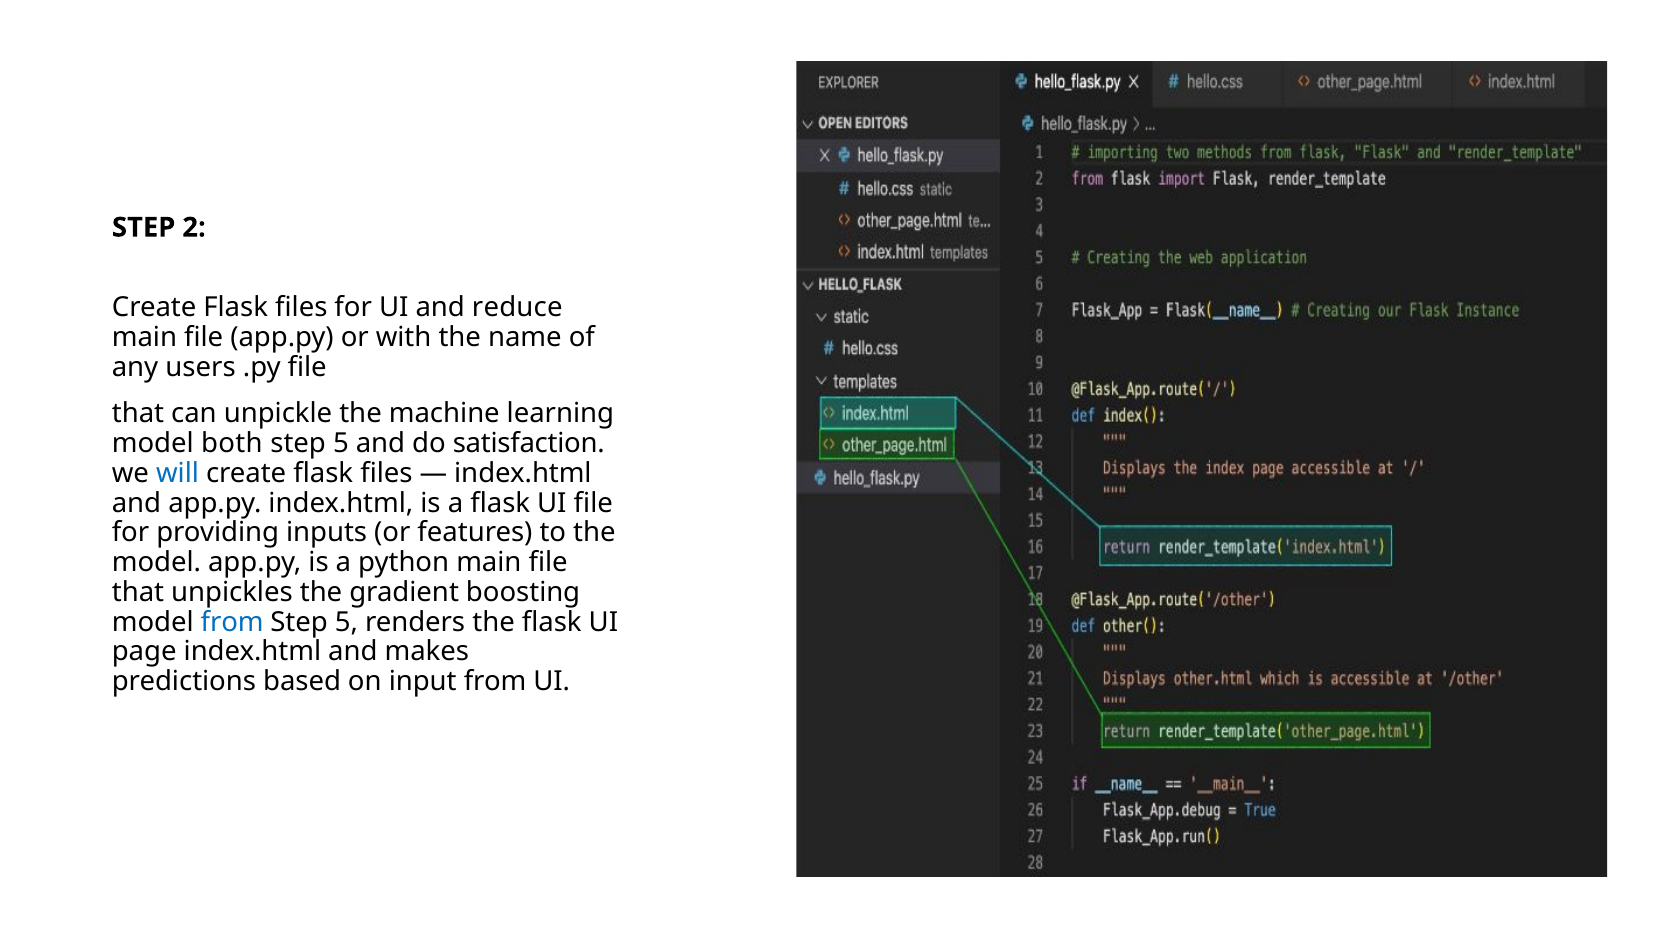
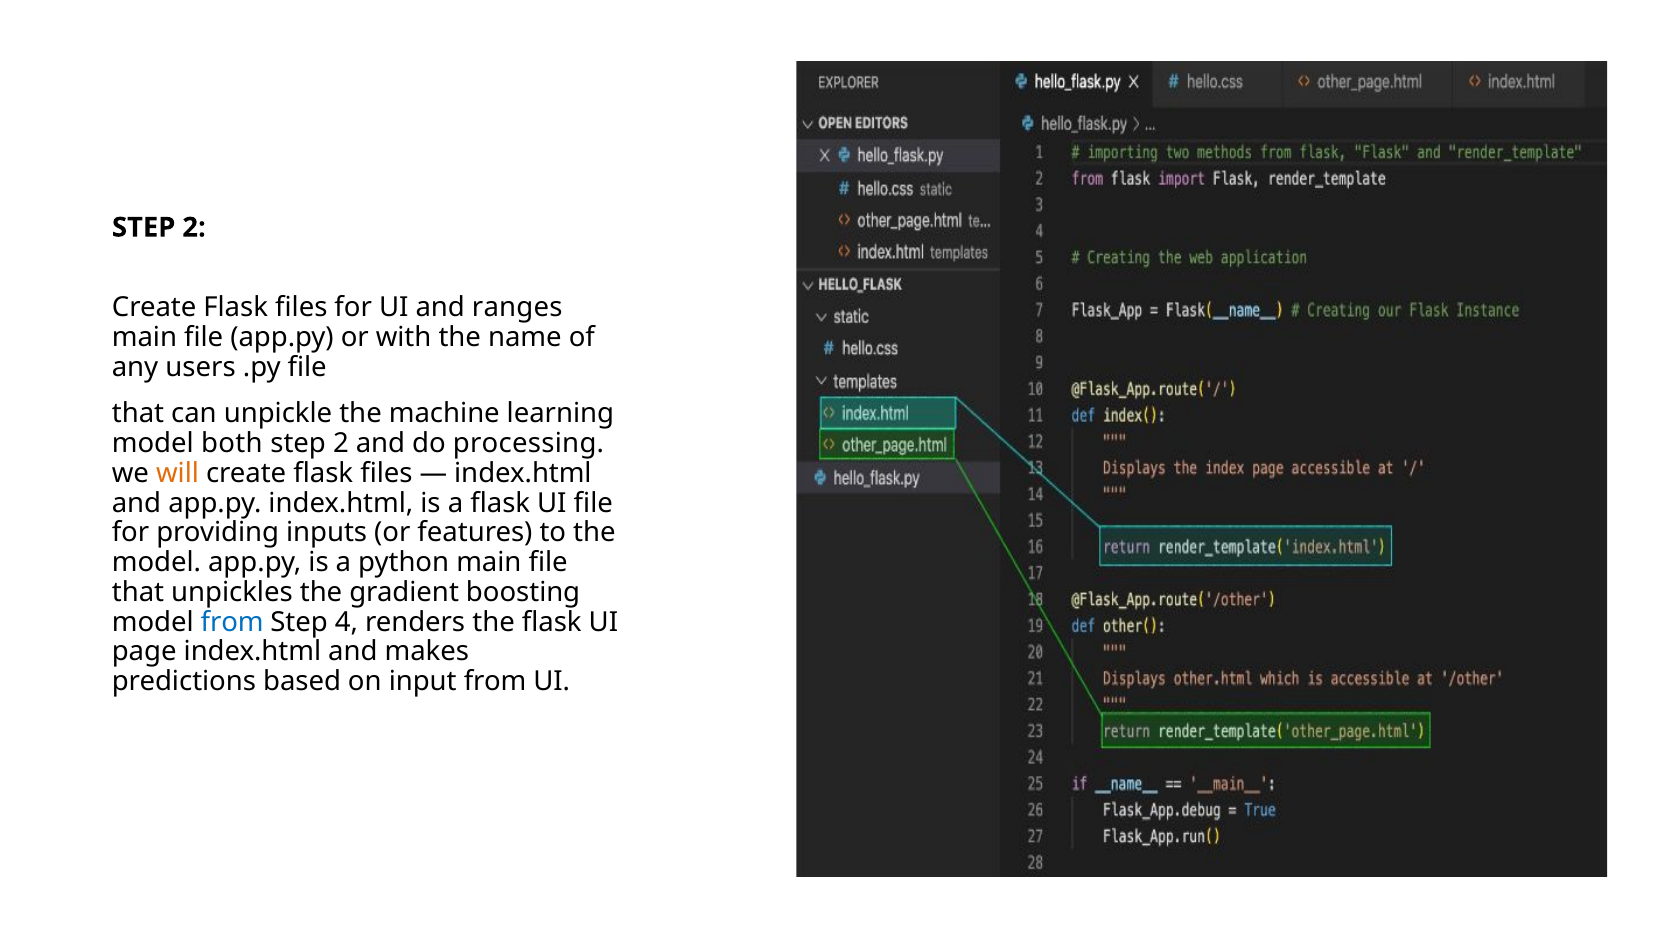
reduce: reduce -> ranges (517, 308)
5: 5 -> 2 (341, 444)
satisfaction: satisfaction -> processing (528, 444)
will colour: blue -> orange (178, 474)
5: 5 -> 4 (346, 622)
